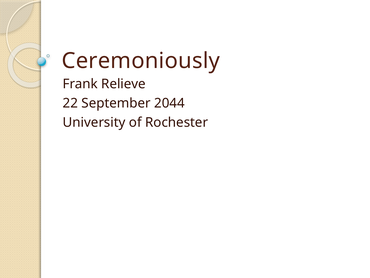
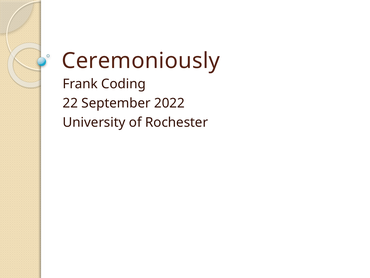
Relieve: Relieve -> Coding (123, 84)
2044: 2044 -> 2022 (169, 103)
